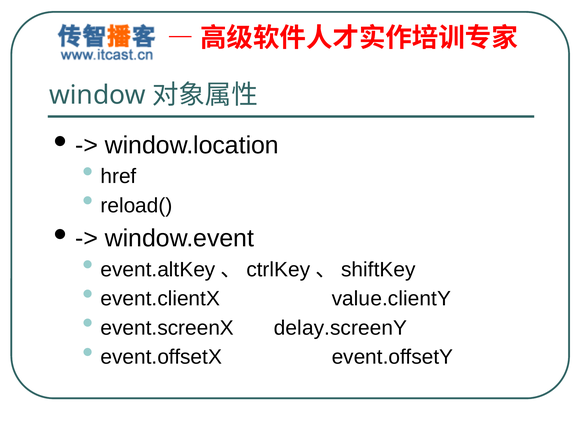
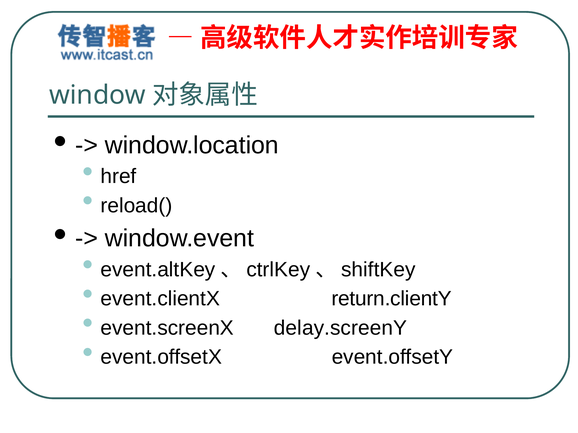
value.clientY: value.clientY -> return.clientY (392, 299)
